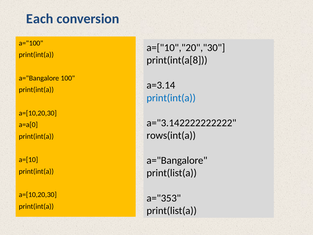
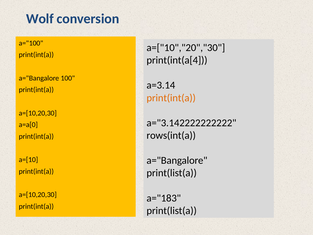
Each: Each -> Wolf (40, 19)
print(int(a[8: print(int(a[8 -> print(int(a[4 (177, 60)
print(int(a colour: blue -> orange (171, 98)
a="353: a="353 -> a="183 (164, 198)
